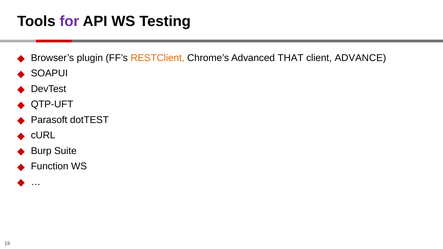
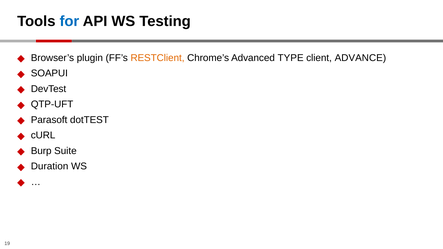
for colour: purple -> blue (69, 21)
THAT: THAT -> TYPE (291, 58)
Function: Function -> Duration (50, 166)
